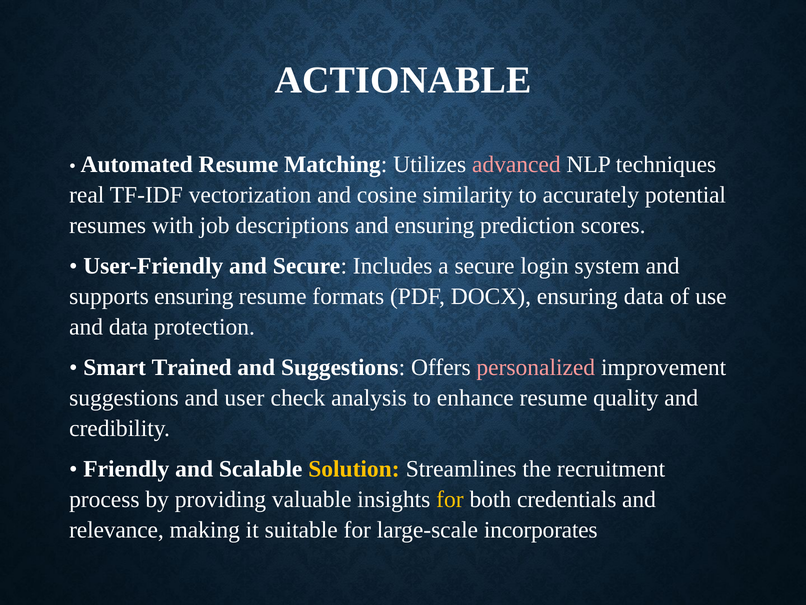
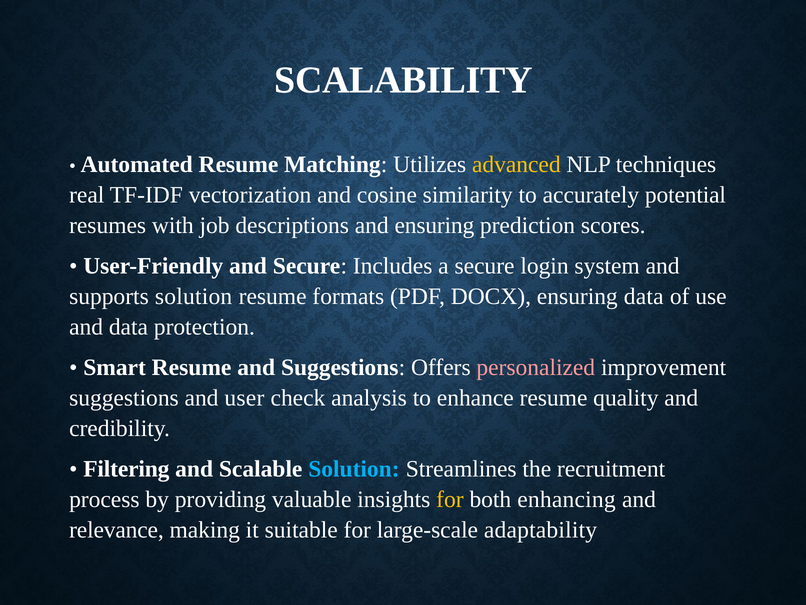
ACTIONABLE: ACTIONABLE -> SCALABILITY (403, 80)
advanced colour: pink -> yellow (516, 164)
supports ensuring: ensuring -> solution (194, 296)
Smart Trained: Trained -> Resume (192, 367)
Friendly: Friendly -> Filtering (126, 469)
Solution colour: yellow -> light blue (354, 469)
credentials: credentials -> enhancing (567, 499)
incorporates: incorporates -> adaptability (541, 529)
